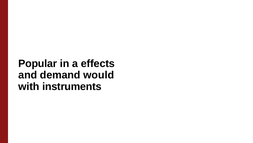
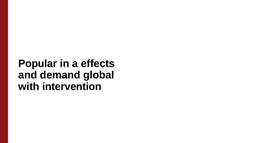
would: would -> global (99, 75)
instruments: instruments -> intervention (72, 86)
